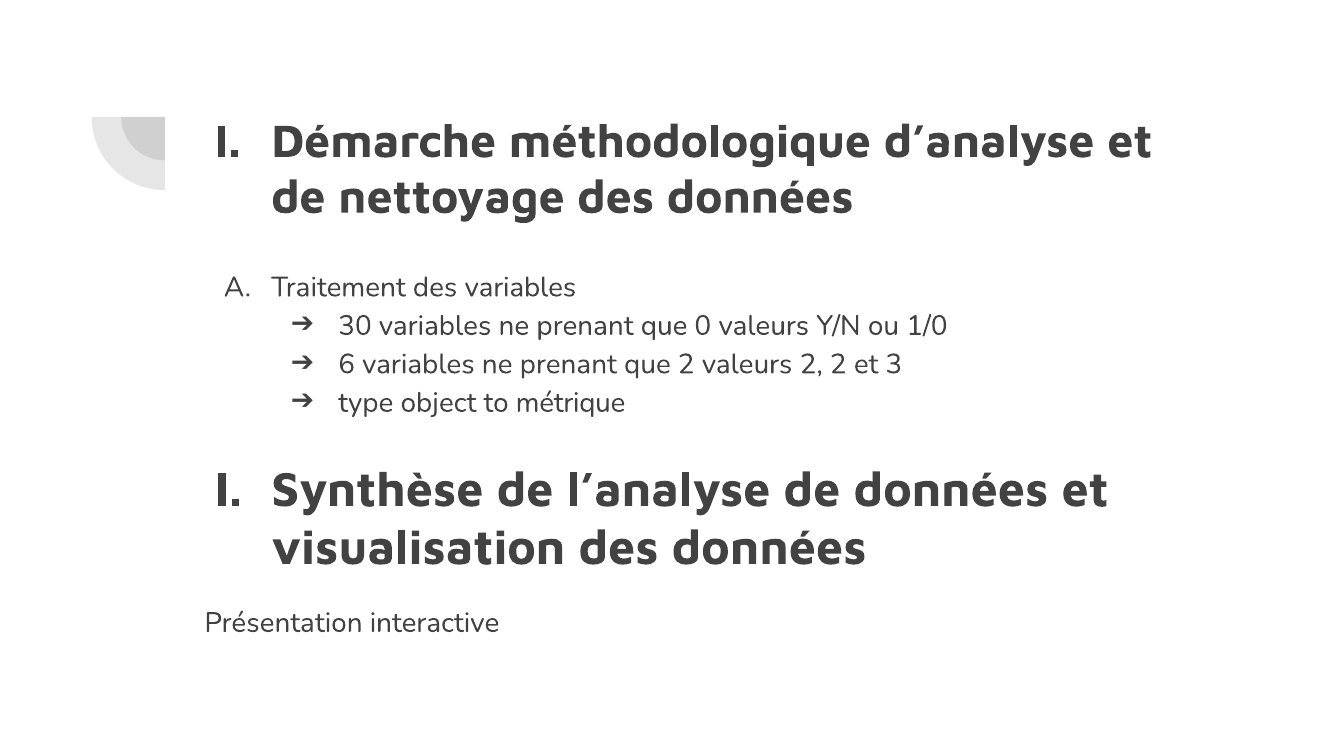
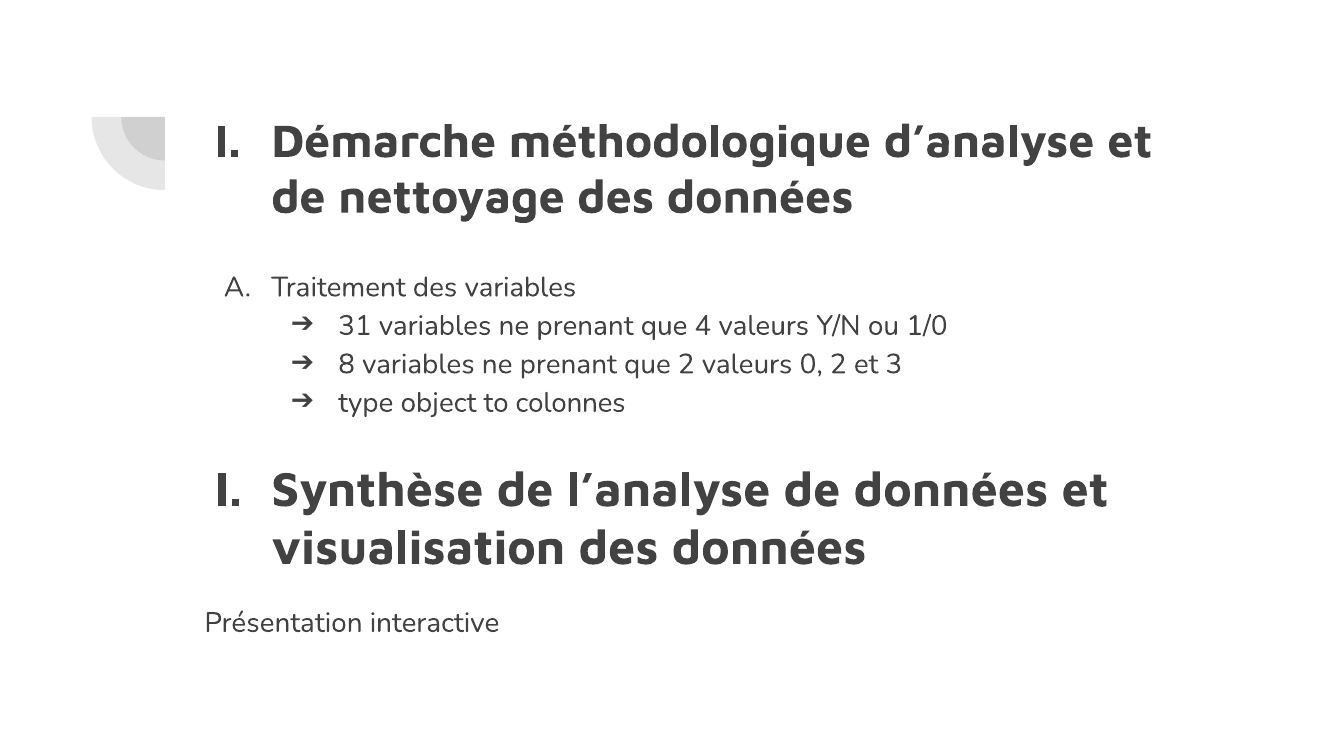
30: 30 -> 31 (355, 326)
0: 0 -> 4 (703, 326)
6: 6 -> 8 (347, 364)
valeurs 2: 2 -> 0 (811, 364)
métrique: métrique -> colonnes (570, 403)
